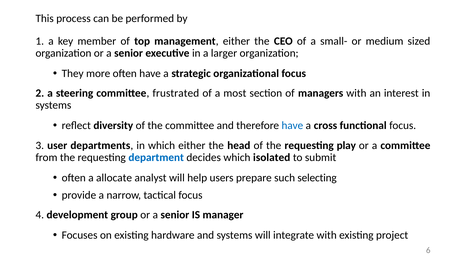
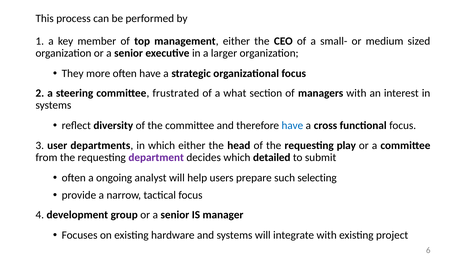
most: most -> what (235, 93)
department colour: blue -> purple (156, 157)
isolated: isolated -> detailed (272, 157)
allocate: allocate -> ongoing (114, 178)
